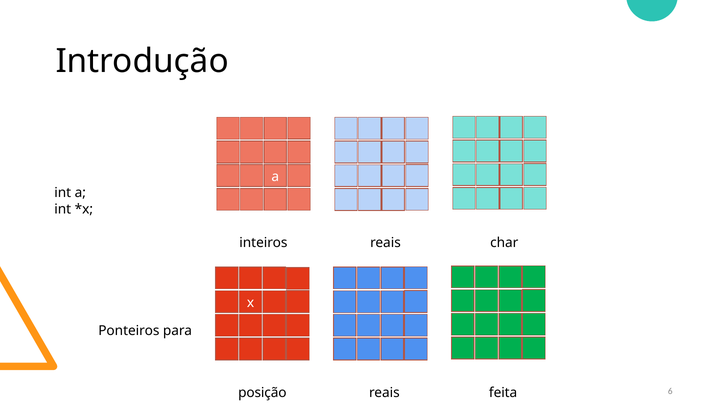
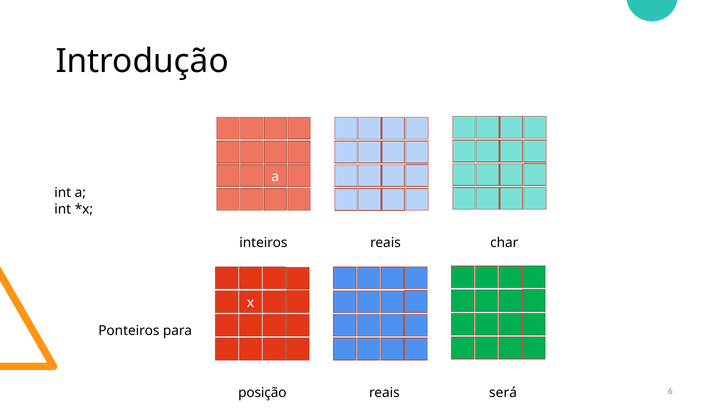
feita: feita -> será (503, 392)
